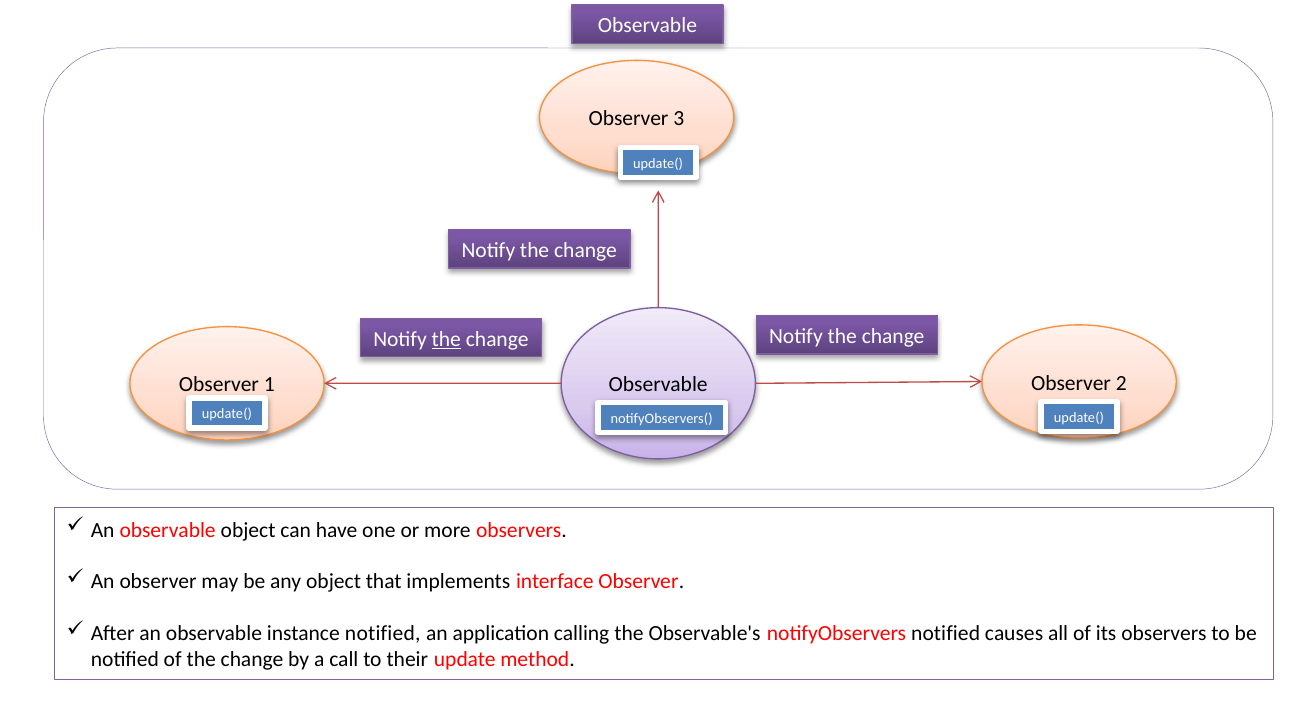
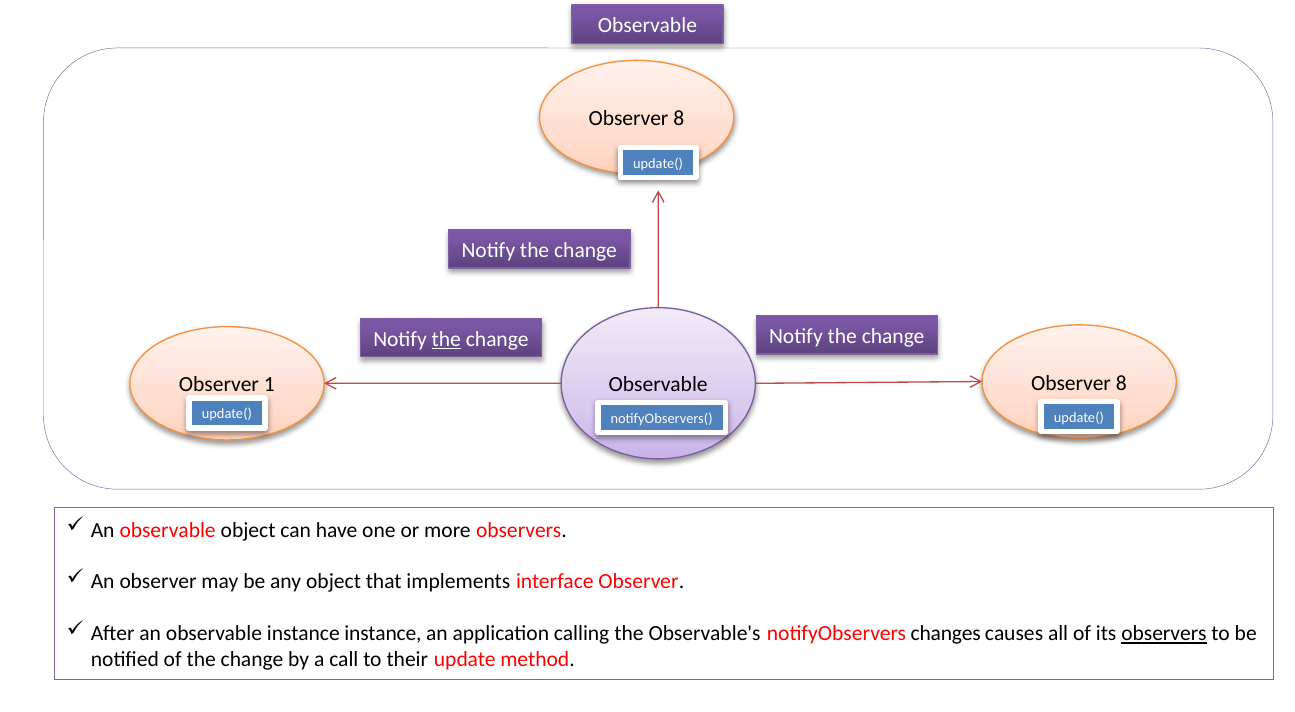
3: 3 -> 8 (679, 119)
2: 2 -> 8 (1121, 383)
instance notified: notified -> instance (383, 634)
notifyObservers notified: notified -> changes (946, 634)
observers underline: none -> present (1164, 634)
